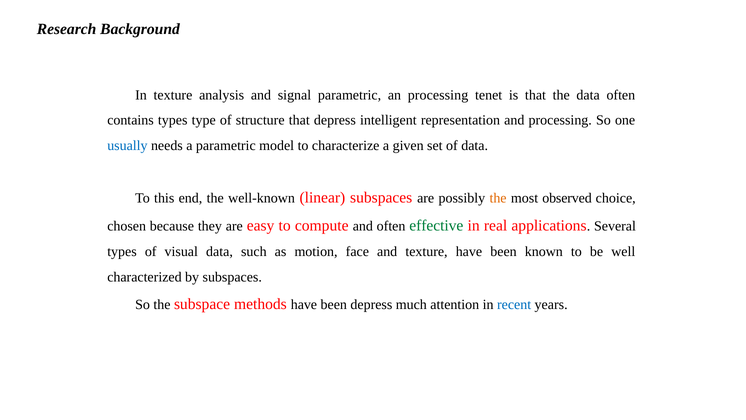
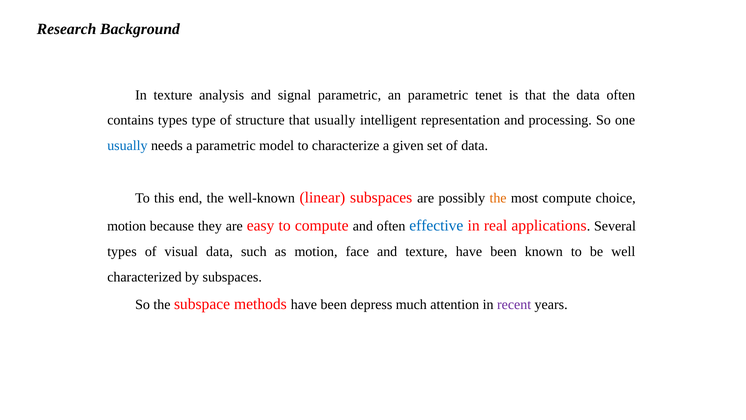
an processing: processing -> parametric (438, 95)
that depress: depress -> usually (335, 120)
most observed: observed -> compute (567, 198)
chosen: chosen -> motion (127, 226)
effective colour: green -> blue (436, 226)
recent colour: blue -> purple (514, 304)
